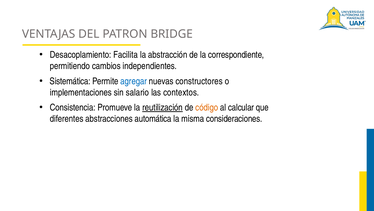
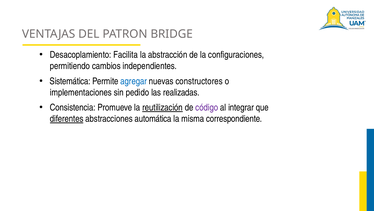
correspondiente: correspondiente -> configuraciones (236, 55)
salario: salario -> pedido (137, 92)
contextos: contextos -> realizadas (181, 92)
código colour: orange -> purple (207, 107)
calcular: calcular -> integrar (241, 107)
diferentes underline: none -> present (67, 119)
consideraciones: consideraciones -> correspondiente (234, 119)
